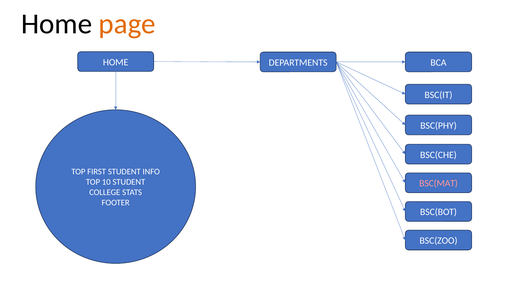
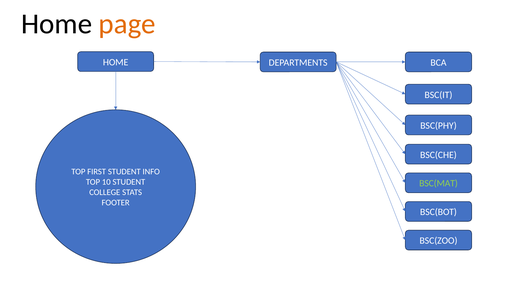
BSC(MAT colour: pink -> light green (439, 184)
